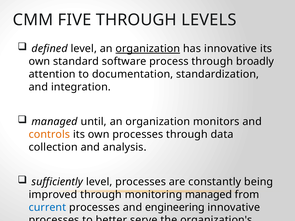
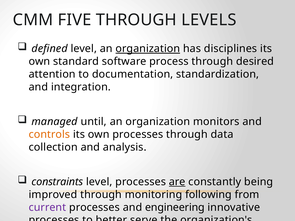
has innovative: innovative -> disciplines (231, 49)
broadly: broadly -> desired (255, 61)
sufficiently: sufficiently -> constraints (57, 182)
are underline: none -> present (177, 182)
monitoring managed: managed -> following (208, 195)
current colour: blue -> purple (47, 208)
